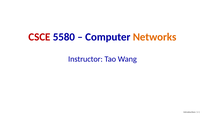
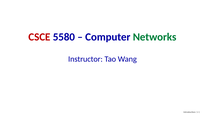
Networks colour: orange -> green (155, 37)
